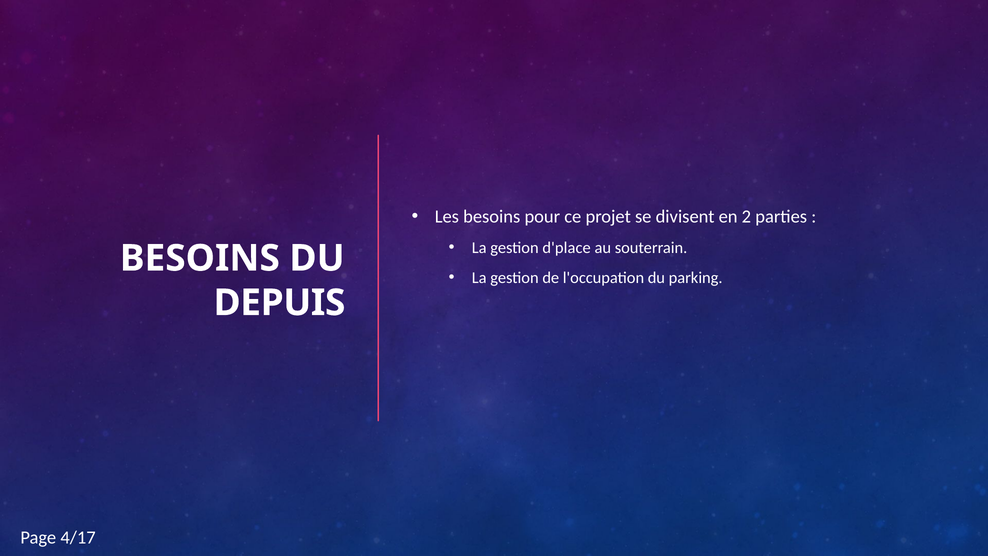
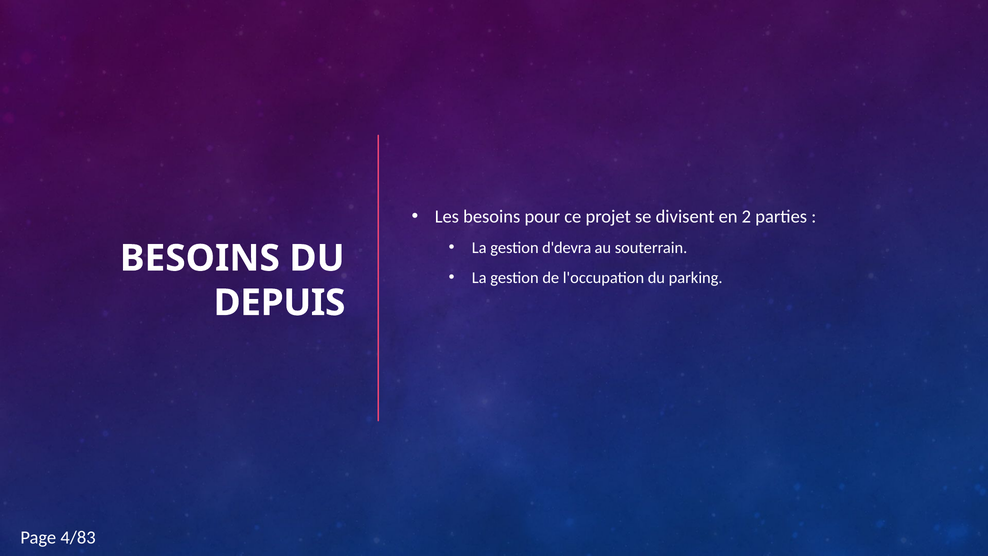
d'place: d'place -> d'devra (567, 248)
4/17: 4/17 -> 4/83 (78, 537)
